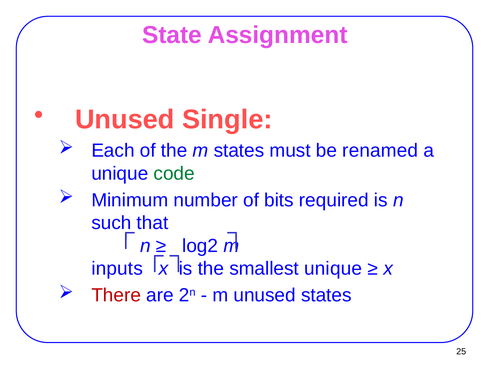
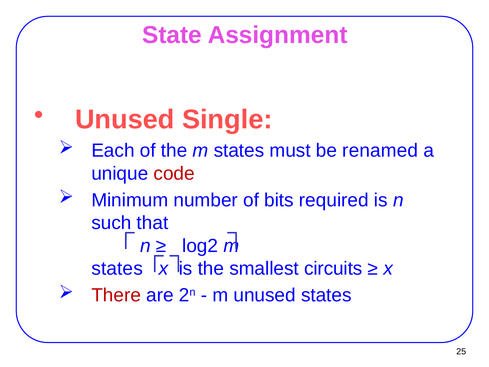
code colour: green -> red (174, 173)
inputs: inputs -> states (117, 268)
smallest unique: unique -> circuits (333, 268)
